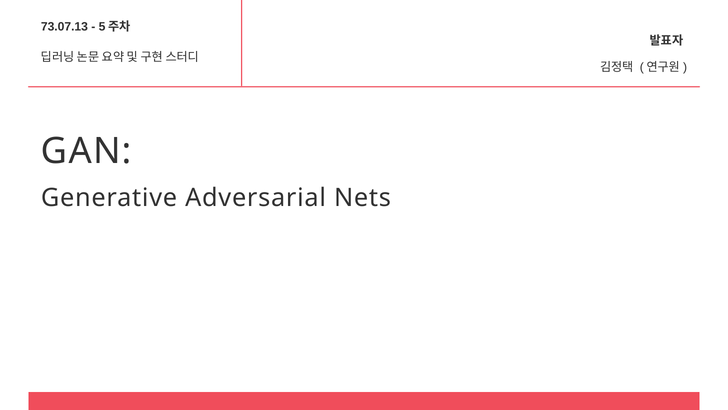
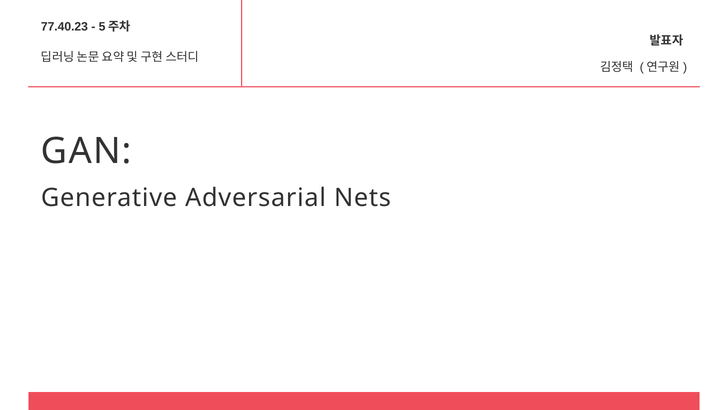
73.07.13: 73.07.13 -> 77.40.23 (64, 27)
